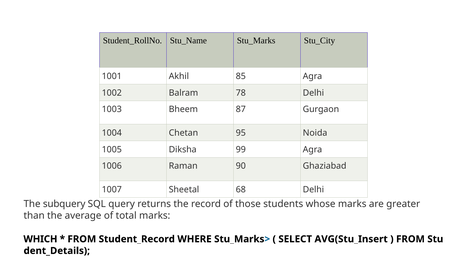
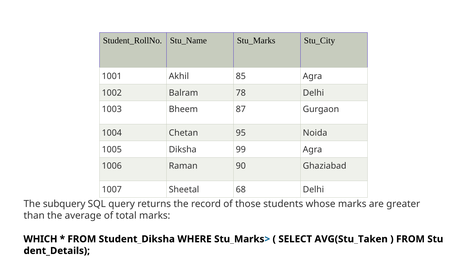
Student_Record: Student_Record -> Student_Diksha (137, 239)
AVG(Stu_Insert: AVG(Stu_Insert -> AVG(Stu_Taken (351, 239)
